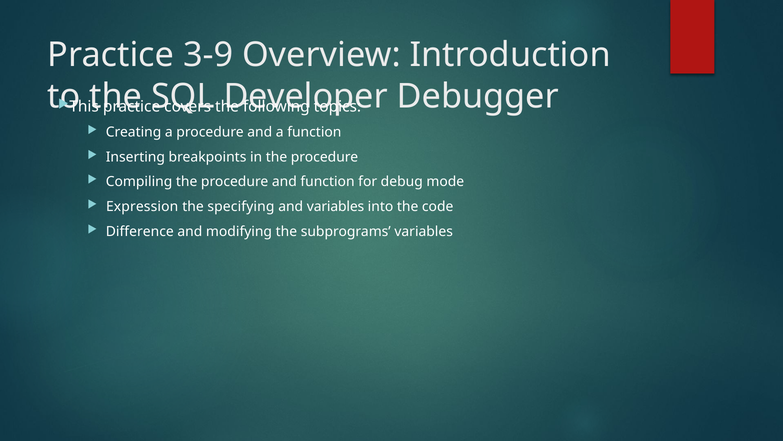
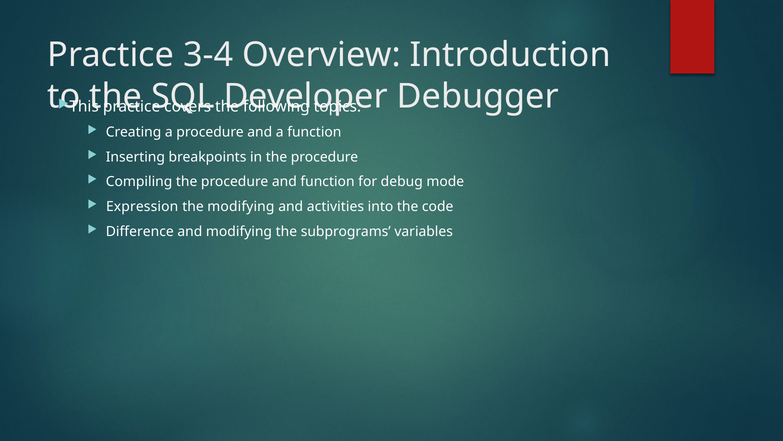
3-9: 3-9 -> 3-4 (208, 55)
the specifying: specifying -> modifying (241, 206)
and variables: variables -> activities (335, 206)
